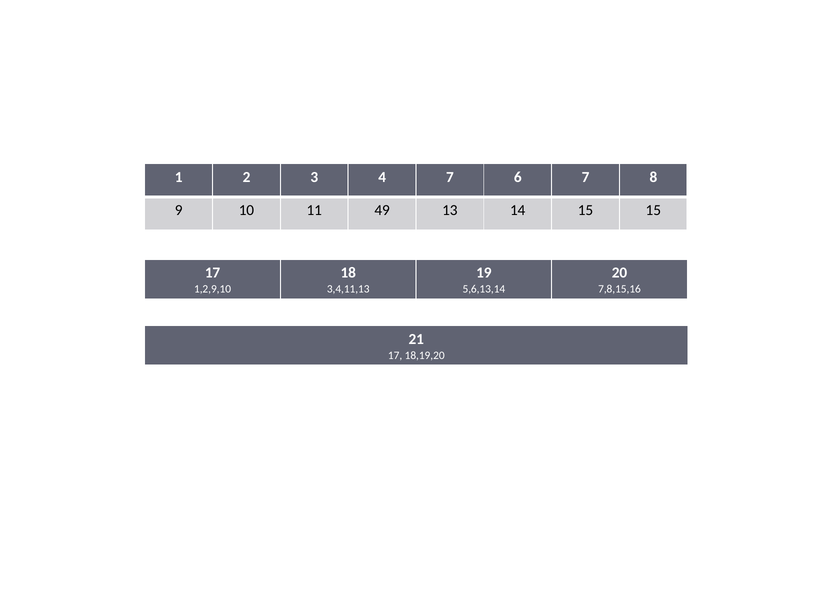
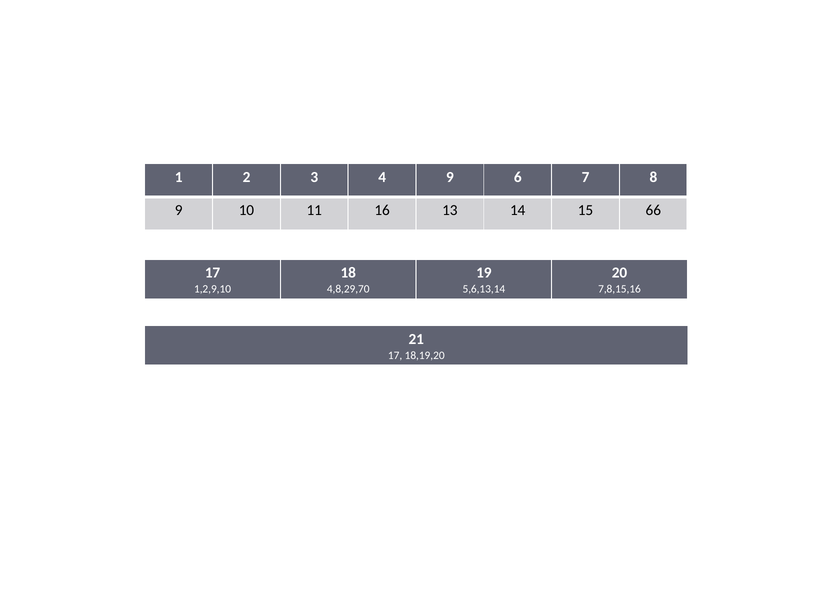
4 7: 7 -> 9 (450, 177)
49: 49 -> 16 (382, 210)
15 15: 15 -> 66 (653, 210)
3,4,11,13: 3,4,11,13 -> 4,8,29,70 (348, 289)
